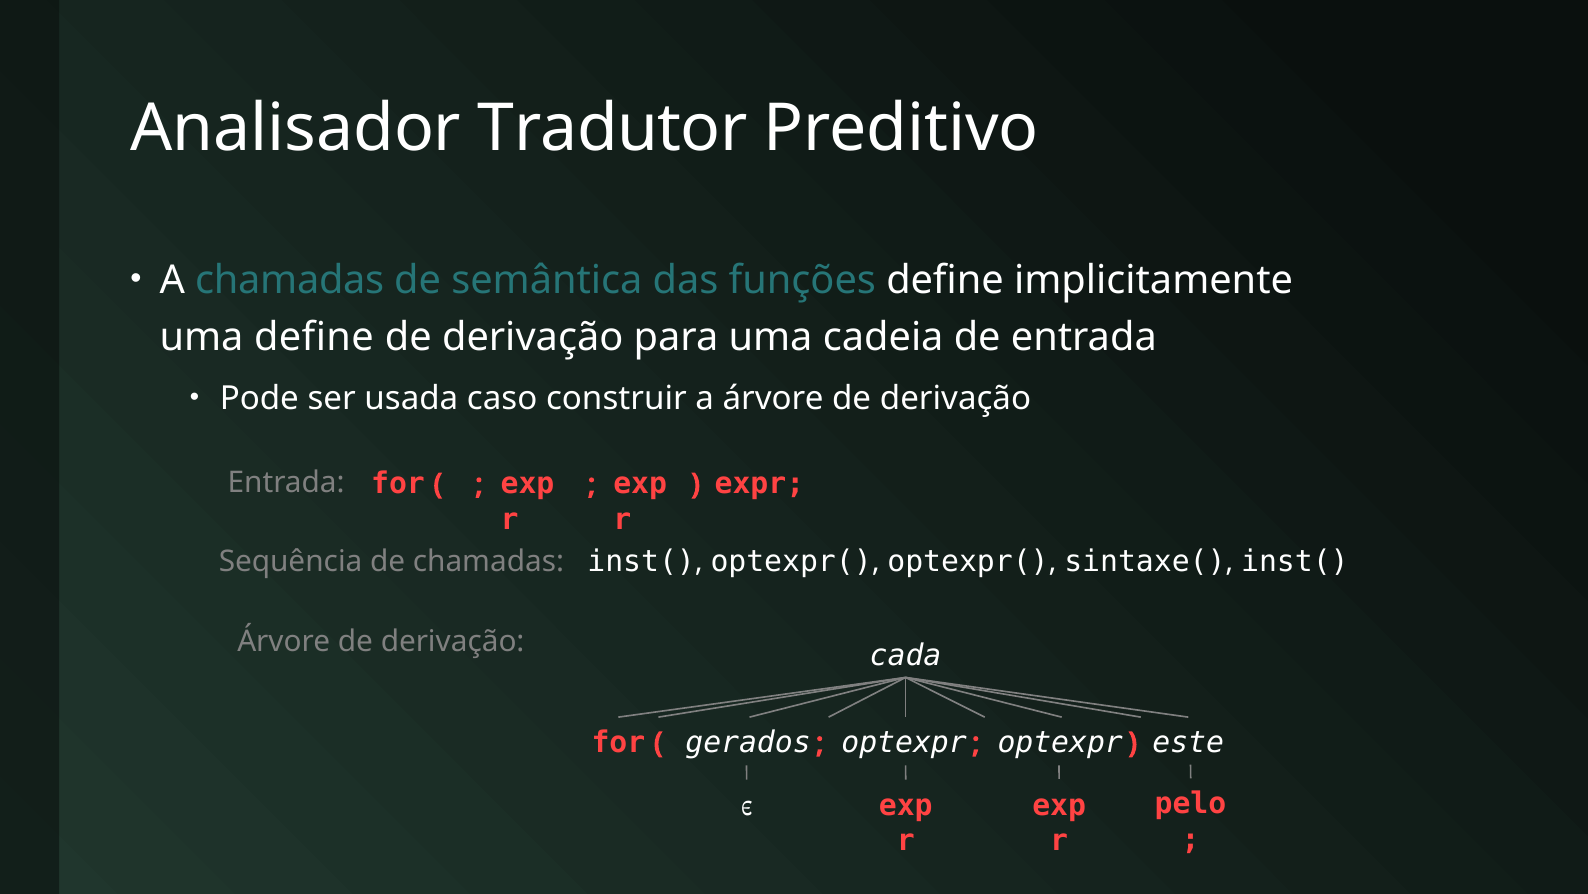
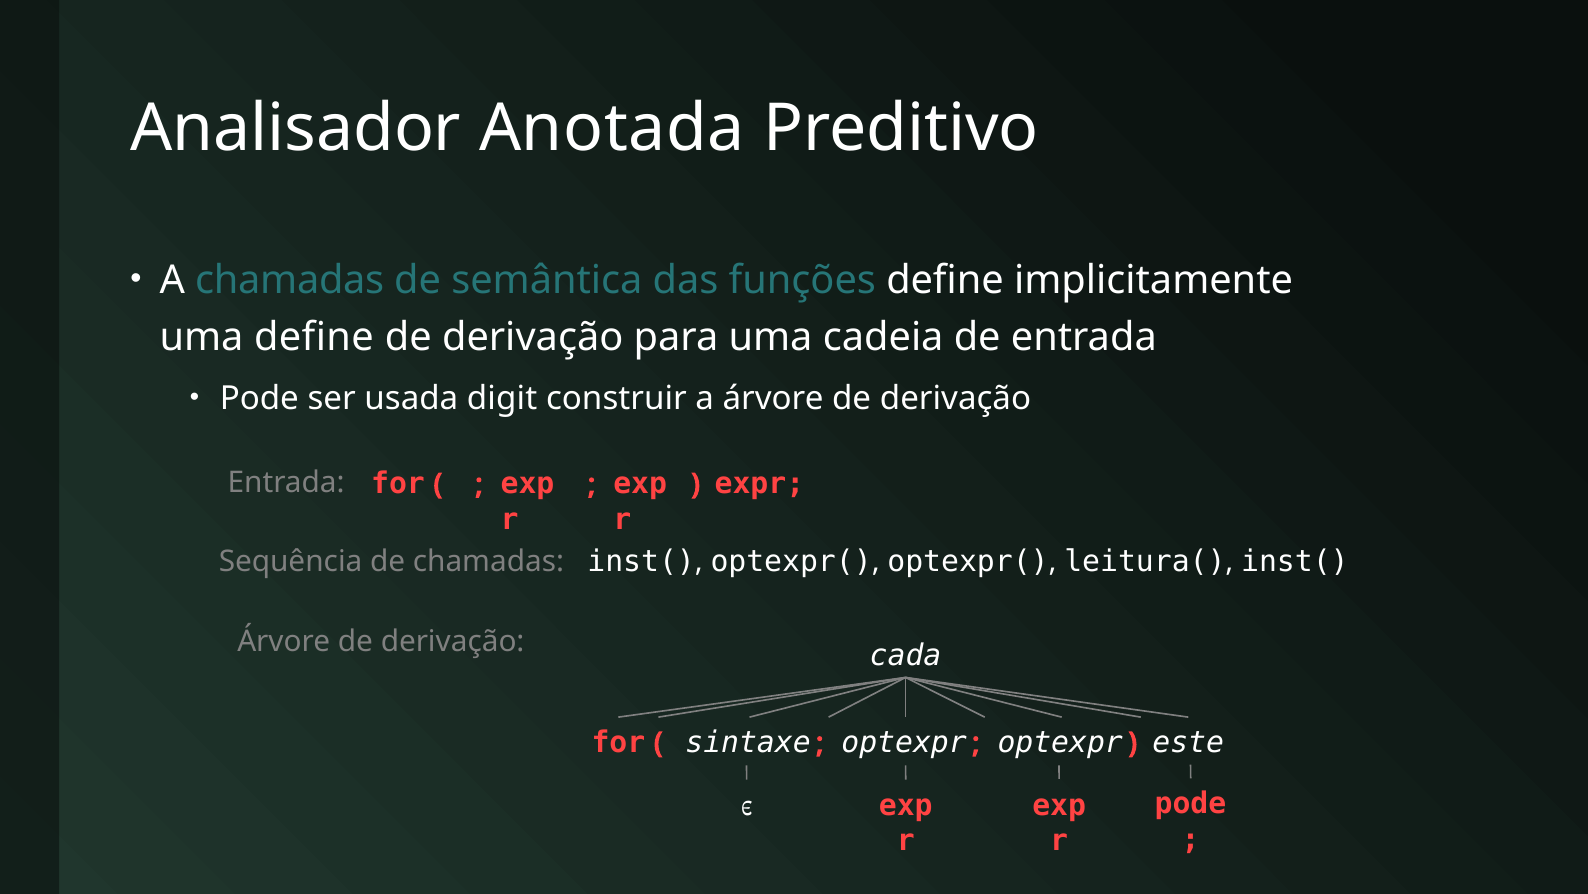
Tradutor: Tradutor -> Anotada (612, 129)
caso: caso -> digit (502, 399)
sintaxe(: sintaxe( -> leitura( (1145, 562)
gerados: gerados -> sintaxe (748, 742)
pelo: pelo -> pode (1191, 803)
